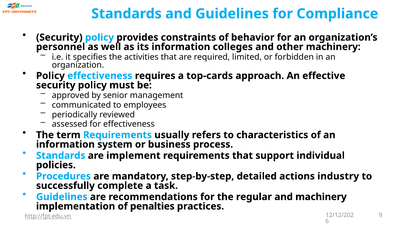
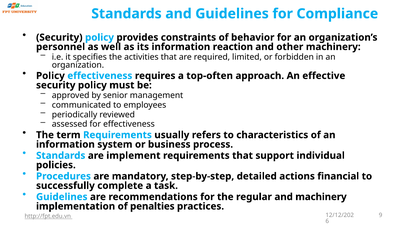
colleges: colleges -> reaction (233, 47)
top-cards: top-cards -> top-often (210, 76)
industry: industry -> financial (338, 176)
